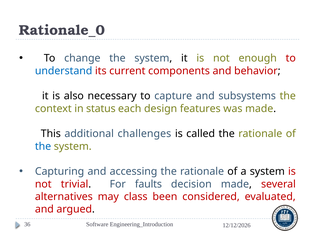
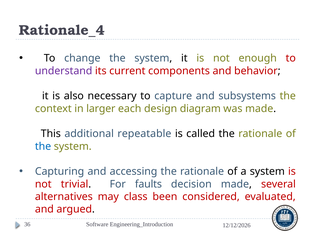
Rationale_0: Rationale_0 -> Rationale_4 (62, 30)
understand colour: blue -> purple (64, 71)
status: status -> larger (101, 109)
features: features -> diagram (200, 109)
challenges: challenges -> repeatable (144, 134)
